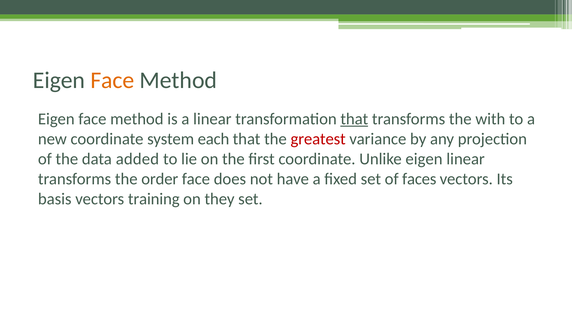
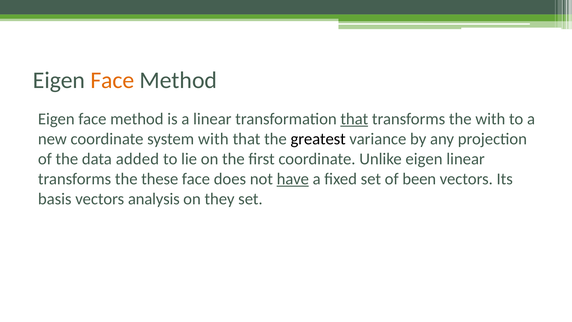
system each: each -> with (213, 139)
greatest colour: red -> black (318, 139)
order: order -> these (160, 179)
have underline: none -> present (293, 179)
faces: faces -> been (419, 179)
training: training -> analysis (154, 199)
